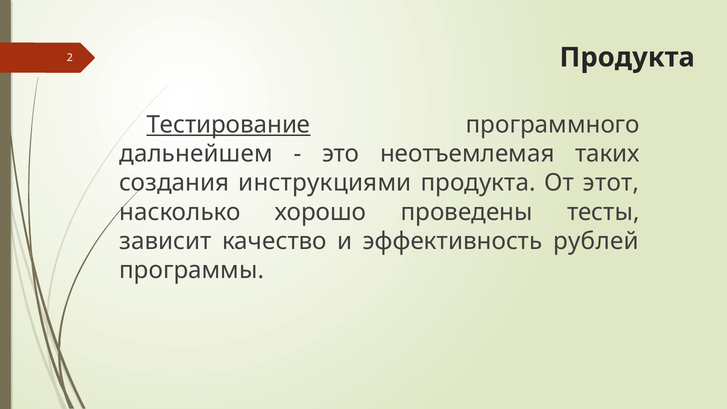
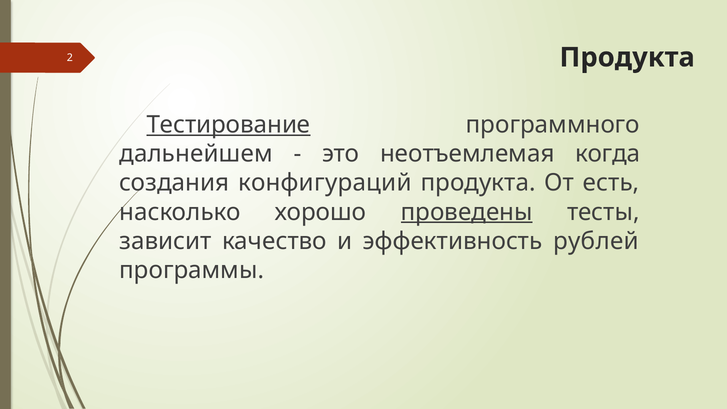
таких: таких -> когда (608, 154)
инструкциями: инструкциями -> конфигураций (325, 183)
этот: этот -> есть (611, 183)
проведены underline: none -> present (467, 212)
